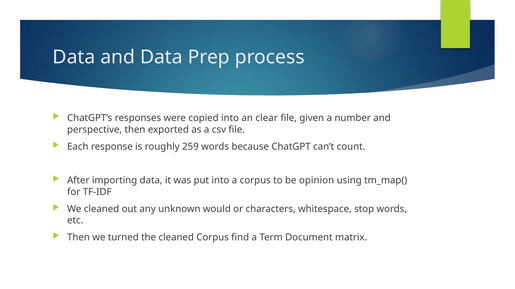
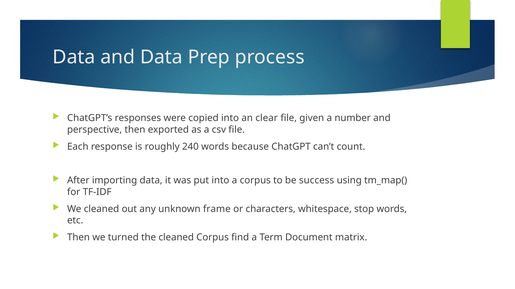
259: 259 -> 240 (190, 147)
opinion: opinion -> success (317, 181)
would: would -> frame (217, 209)
